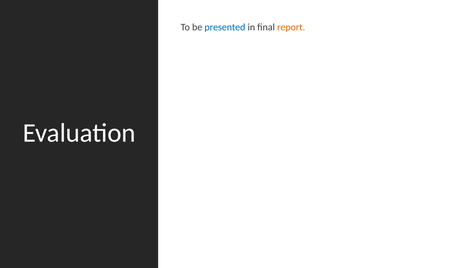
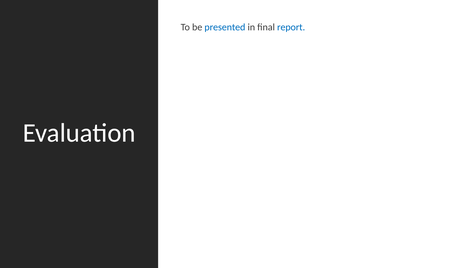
report colour: orange -> blue (291, 27)
